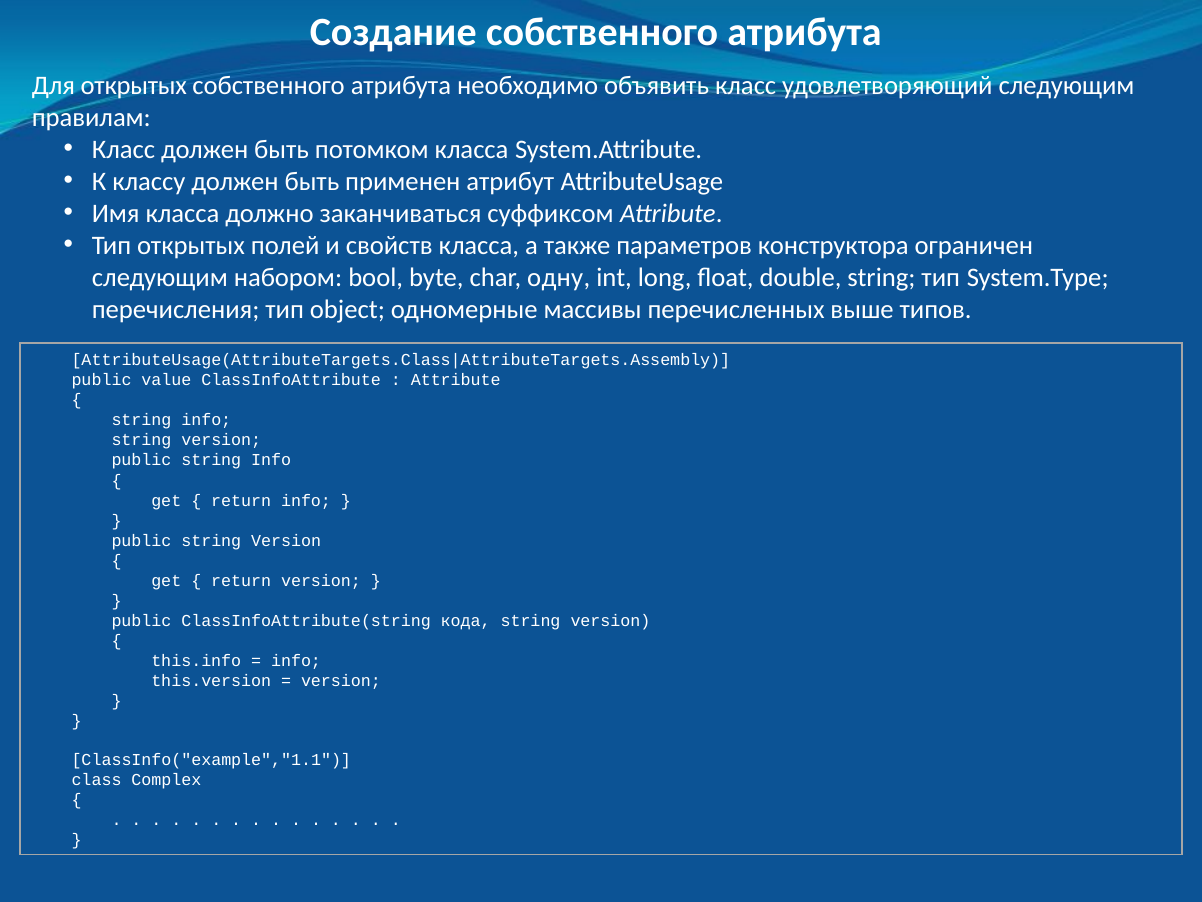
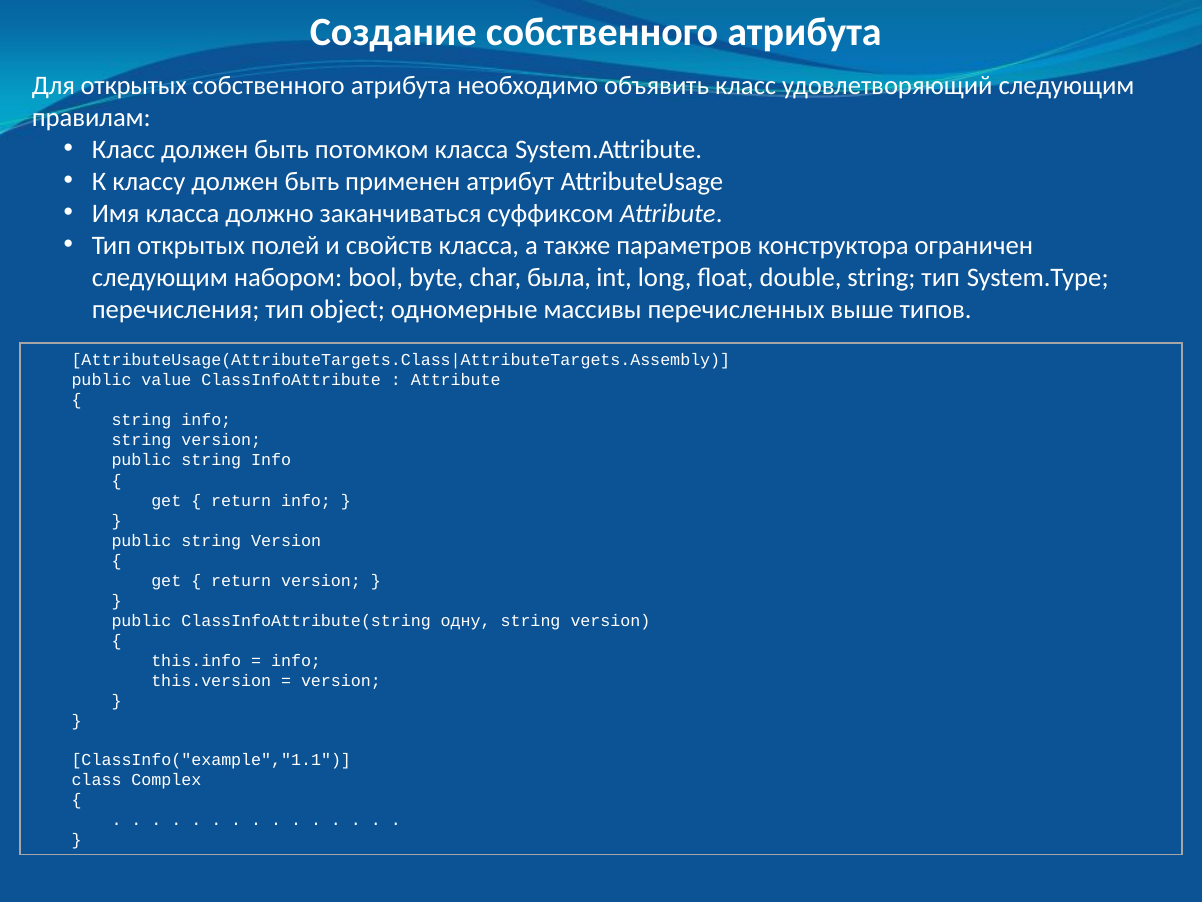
одну: одну -> была (559, 278)
кода: кода -> одну (466, 621)
